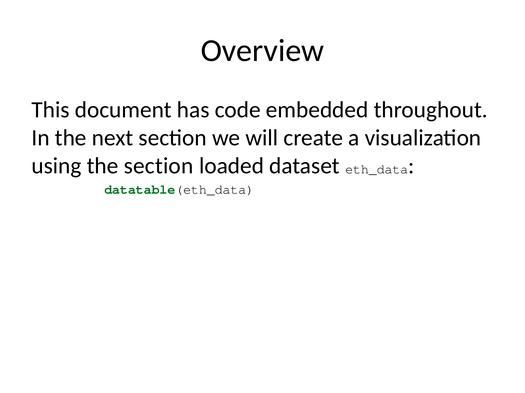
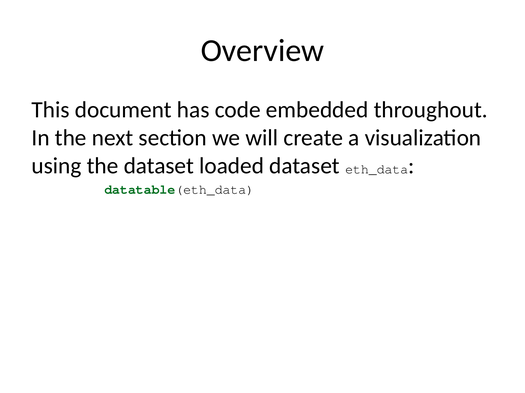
the section: section -> dataset (159, 166)
